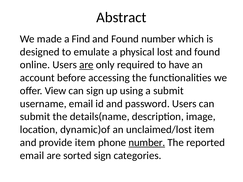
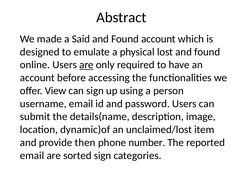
Find: Find -> Said (81, 39)
Found number: number -> account (158, 39)
a submit: submit -> person (168, 91)
provide item: item -> then (85, 143)
number underline: present -> none (147, 143)
